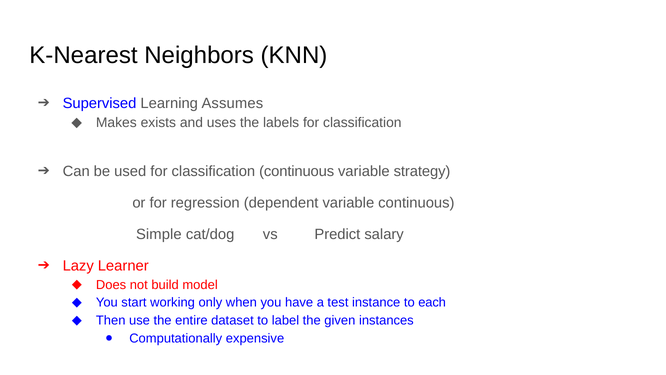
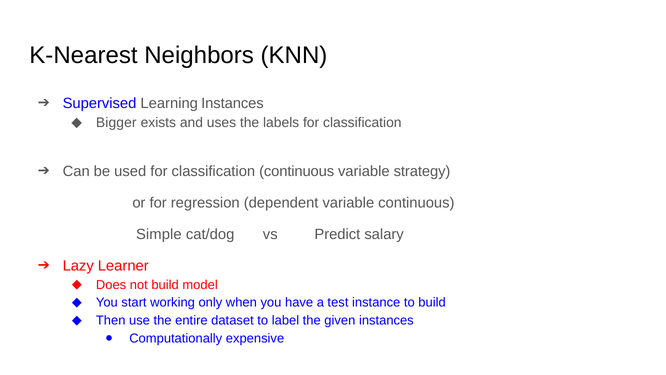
Learning Assumes: Assumes -> Instances (232, 103)
Makes: Makes -> Bigger (116, 123)
to each: each -> build (432, 302)
